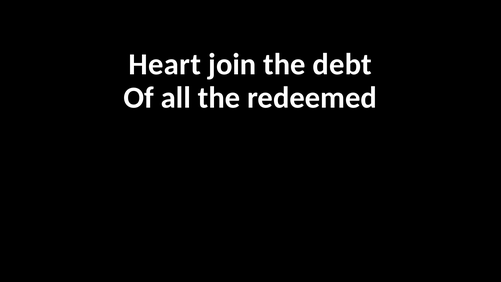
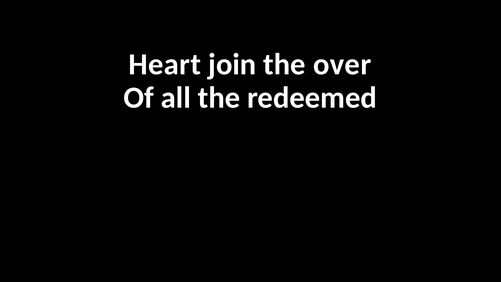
debt: debt -> over (342, 64)
